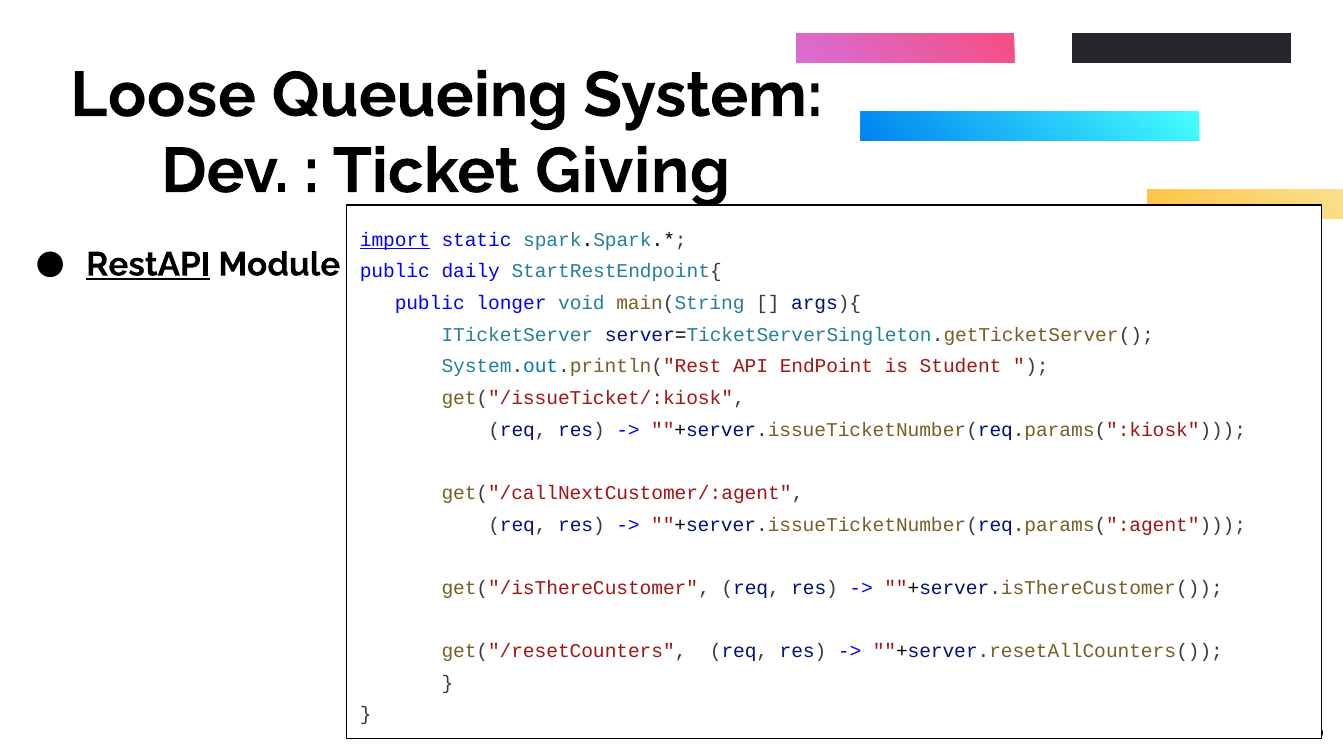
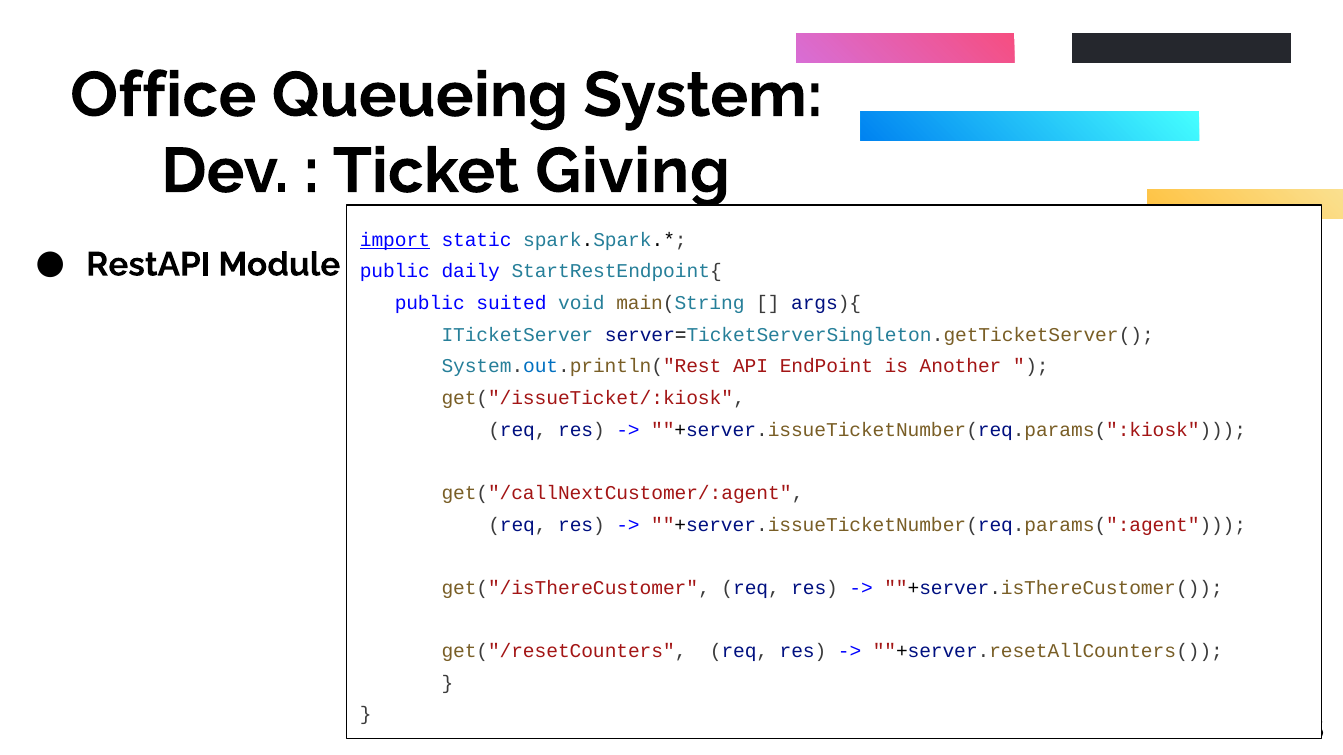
Loose: Loose -> Office (163, 95)
RestAPI underline: present -> none (148, 265)
longer: longer -> suited (512, 303)
Student: Student -> Another (961, 367)
